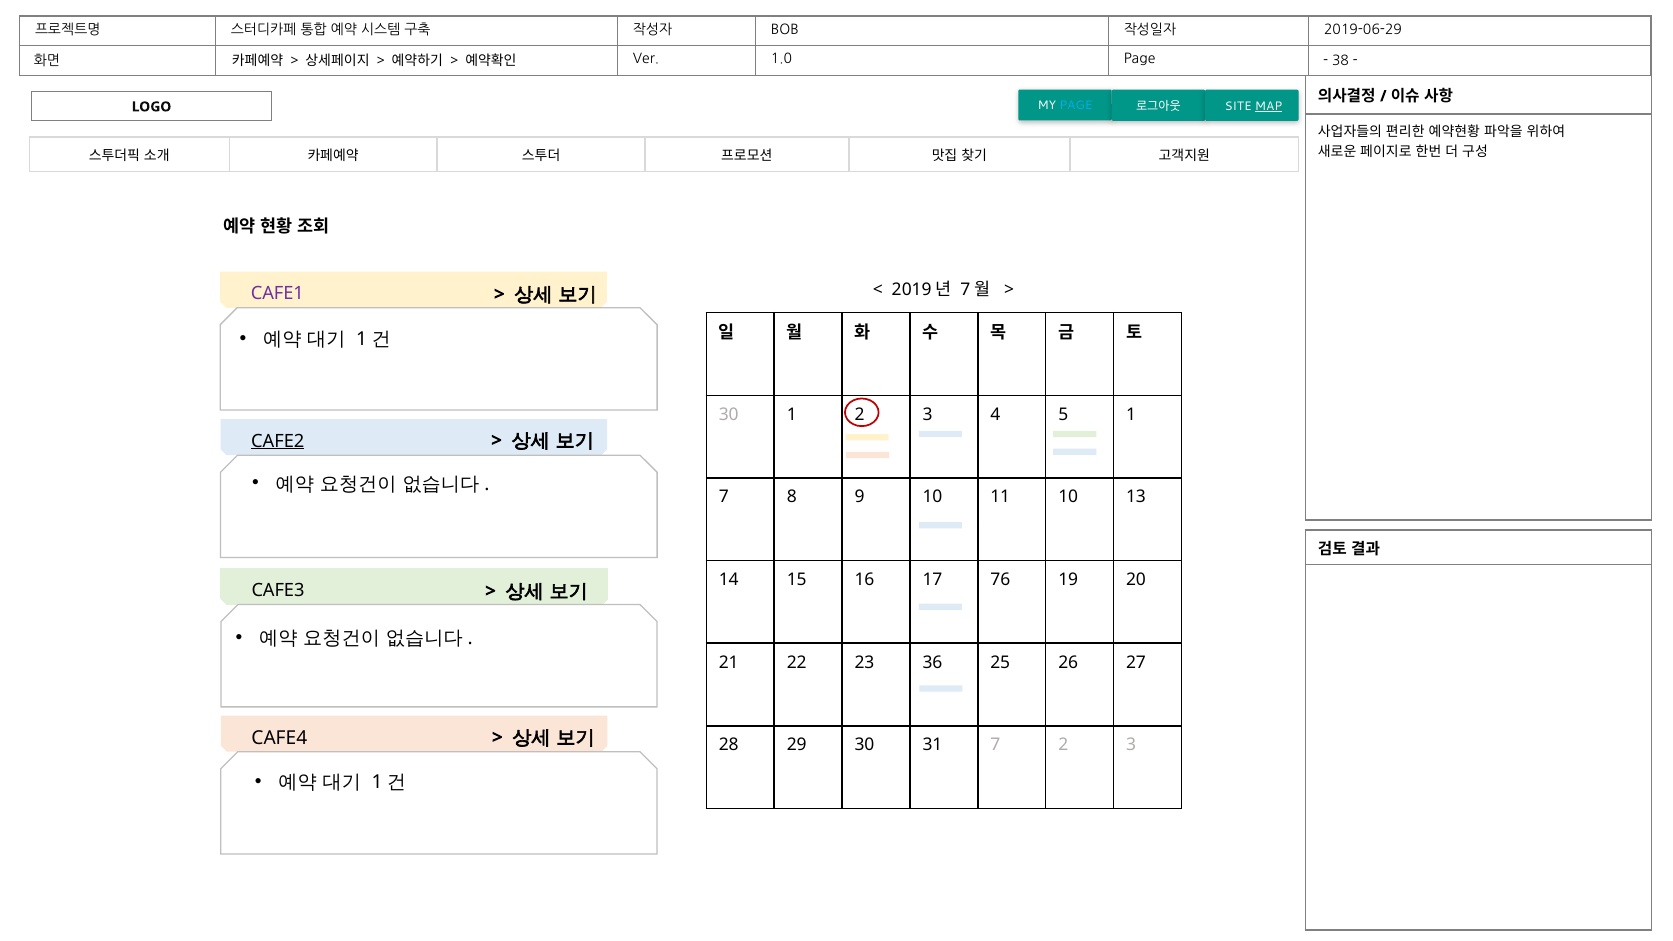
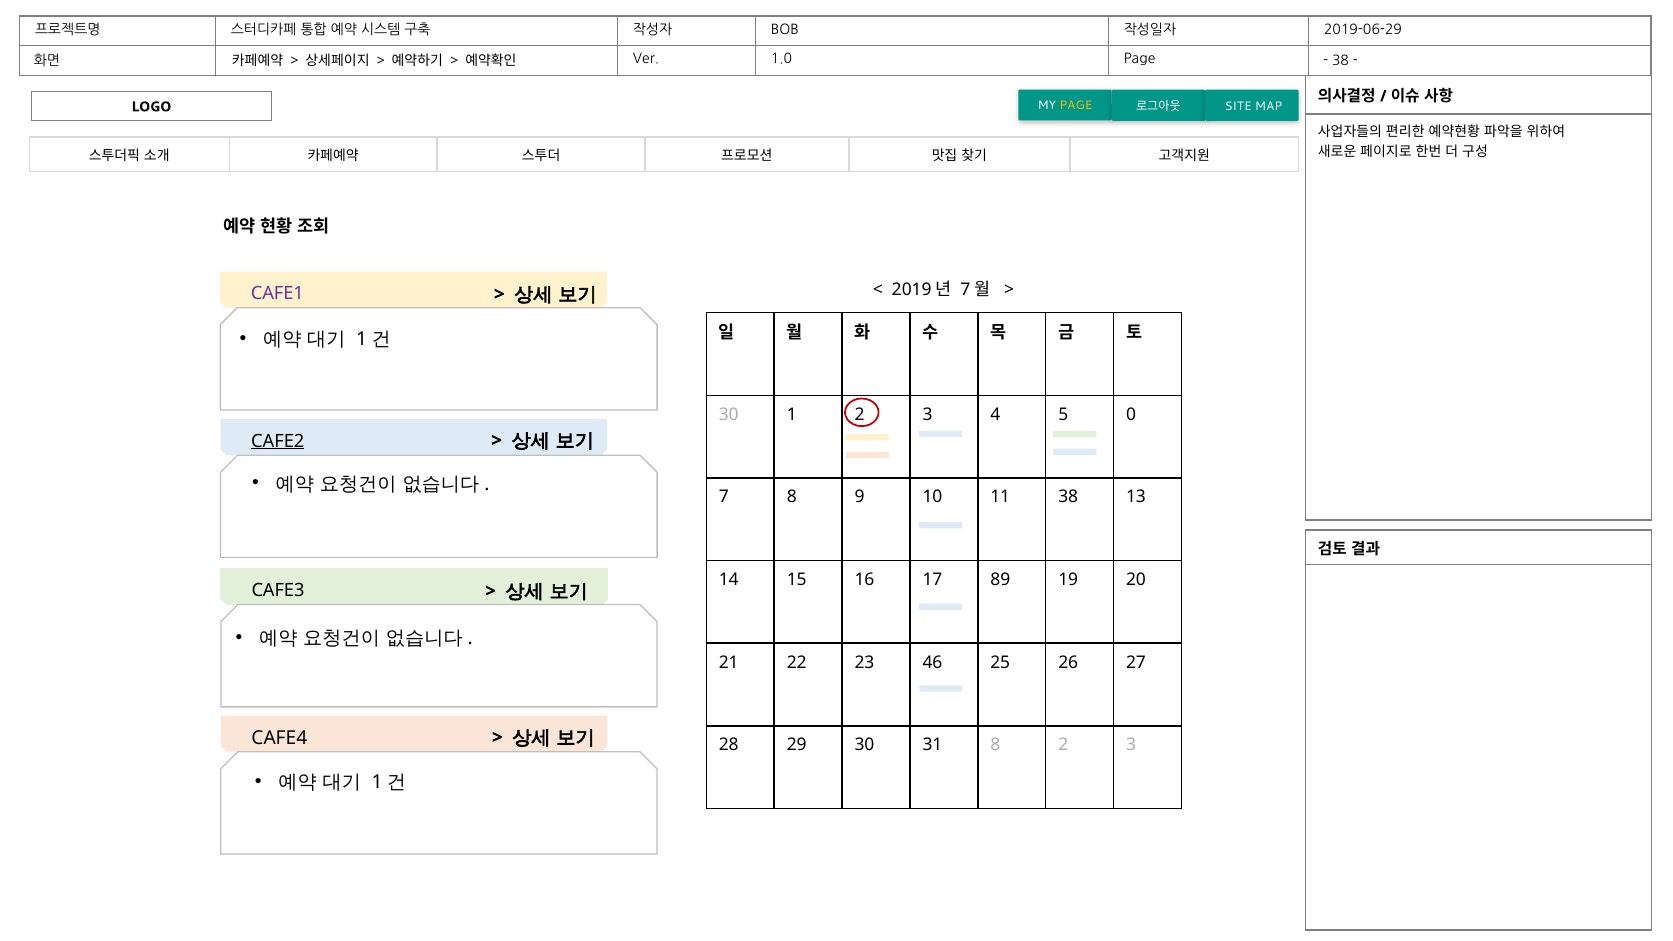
PAGE colour: light blue -> yellow (1076, 106)
MAP underline: present -> none (1269, 106)
5 1: 1 -> 0 (1131, 414)
11 10: 10 -> 38 (1068, 497)
76: 76 -> 89 (1000, 580)
36: 36 -> 46 (932, 662)
31 7: 7 -> 8 (995, 745)
